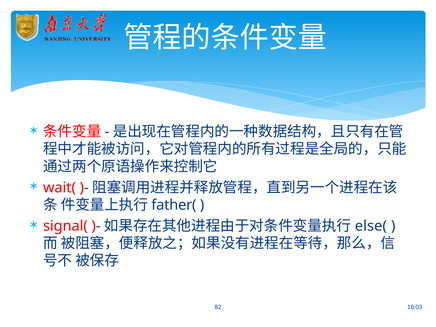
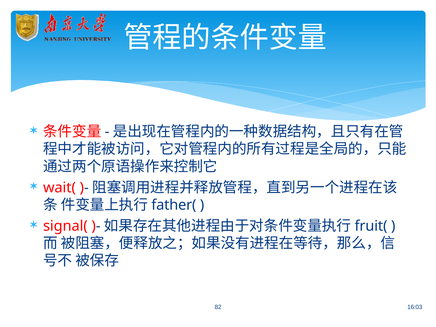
else(: else( -> fruit( (371, 226)
